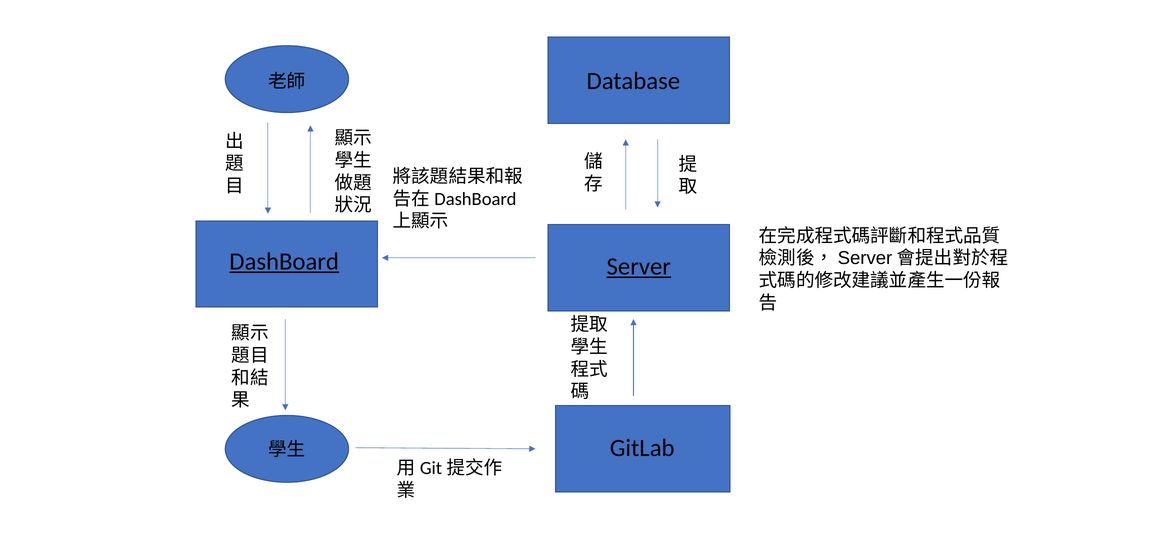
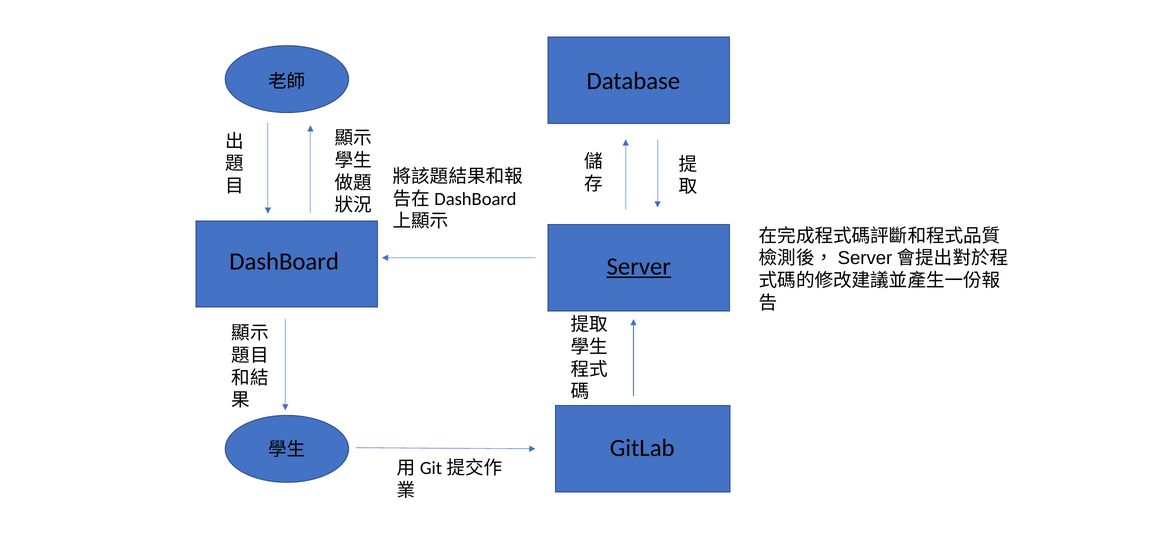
DashBoard underline: present -> none (284, 261)
